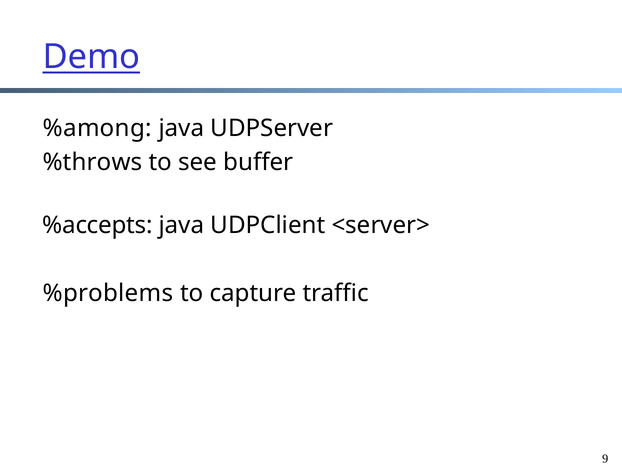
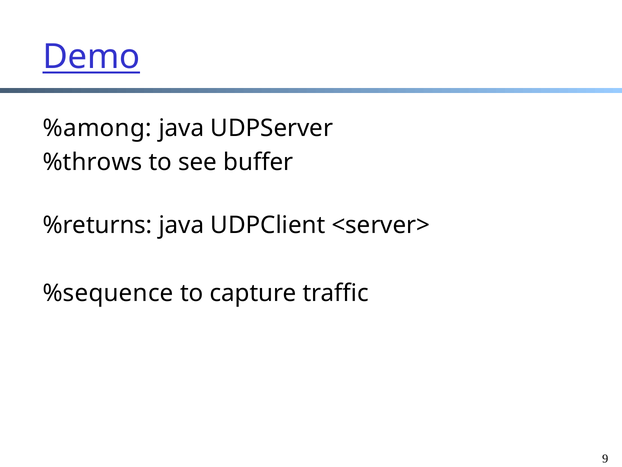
%accepts: %accepts -> %returns (97, 225)
%problems: %problems -> %sequence (108, 293)
